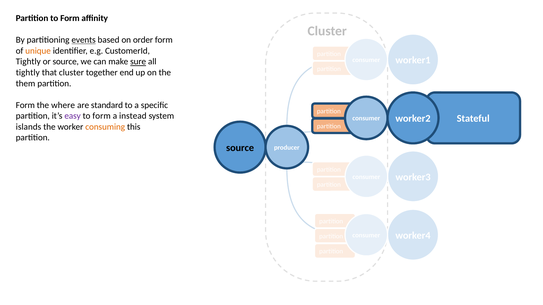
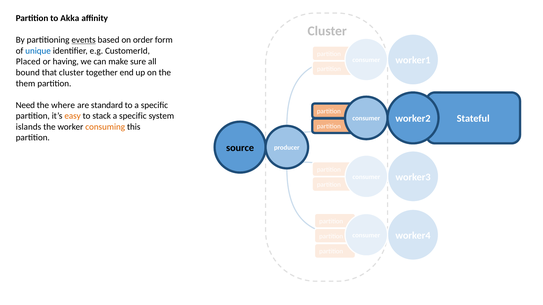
Partition to Form: Form -> Akka (70, 18)
unique colour: orange -> blue (38, 51)
Tightly: Tightly -> Placed (28, 62)
or source: source -> having (66, 62)
sure underline: present -> none (138, 62)
tightly: tightly -> bound (28, 73)
Form: Form -> Need (25, 105)
easy colour: purple -> orange (73, 116)
form: form -> stack (102, 116)
instead: instead -> specific (133, 116)
